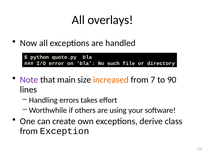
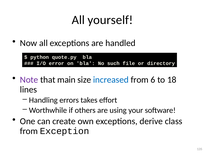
overlays: overlays -> yourself (110, 20)
increased colour: orange -> blue (111, 80)
7: 7 -> 6 (153, 80)
90: 90 -> 18 (172, 80)
